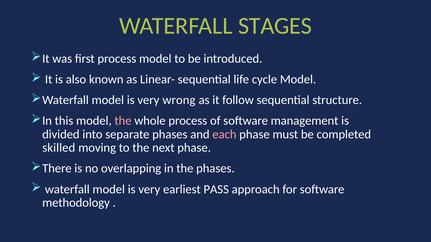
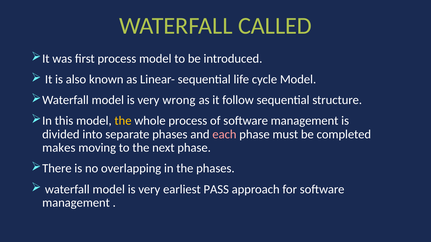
STAGES: STAGES -> CALLED (275, 26)
the colour: pink -> yellow (123, 121)
skilled: skilled -> makes (59, 148)
methodology: methodology -> management (76, 203)
